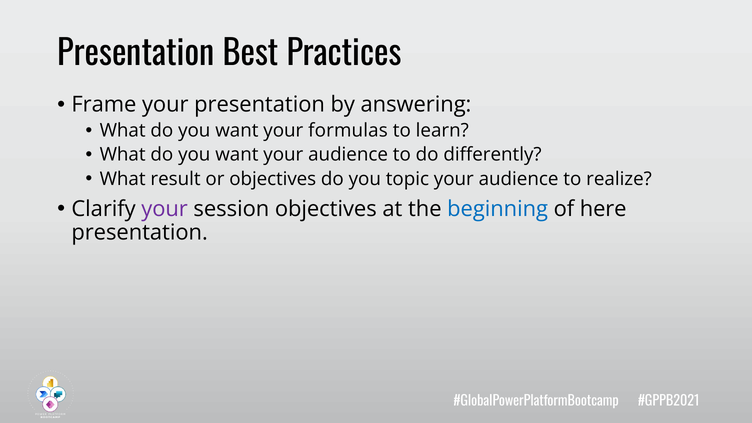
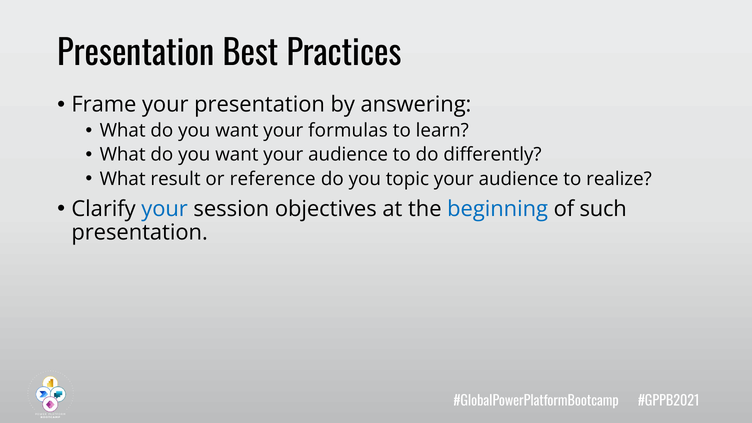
or objectives: objectives -> reference (273, 179)
your colour: purple -> blue (165, 209)
here: here -> such (603, 209)
